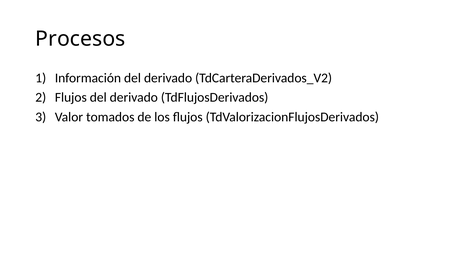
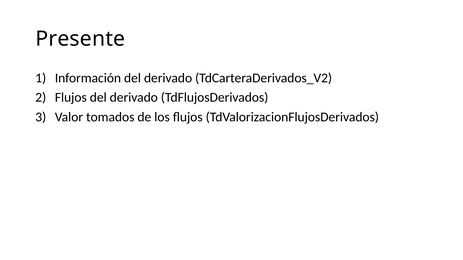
Procesos: Procesos -> Presente (80, 39)
